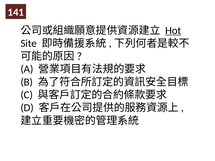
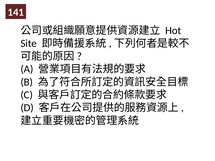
Hot underline: present -> none (173, 31)
